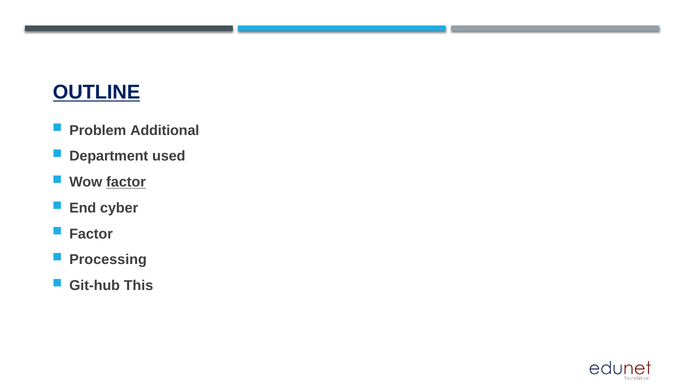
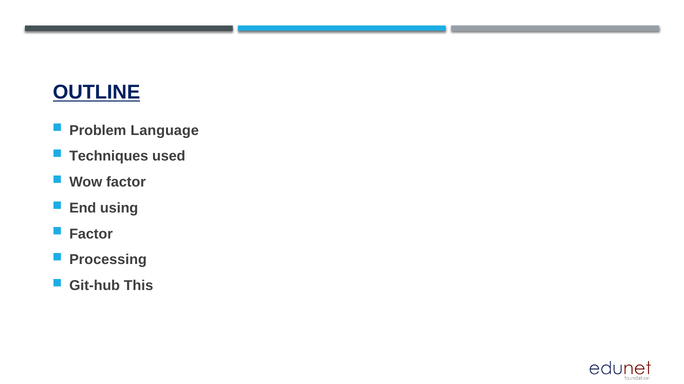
Additional: Additional -> Language (165, 131)
Department: Department -> Techniques (109, 157)
factor underline: present -> none (126, 182)
cyber: cyber -> using (119, 208)
